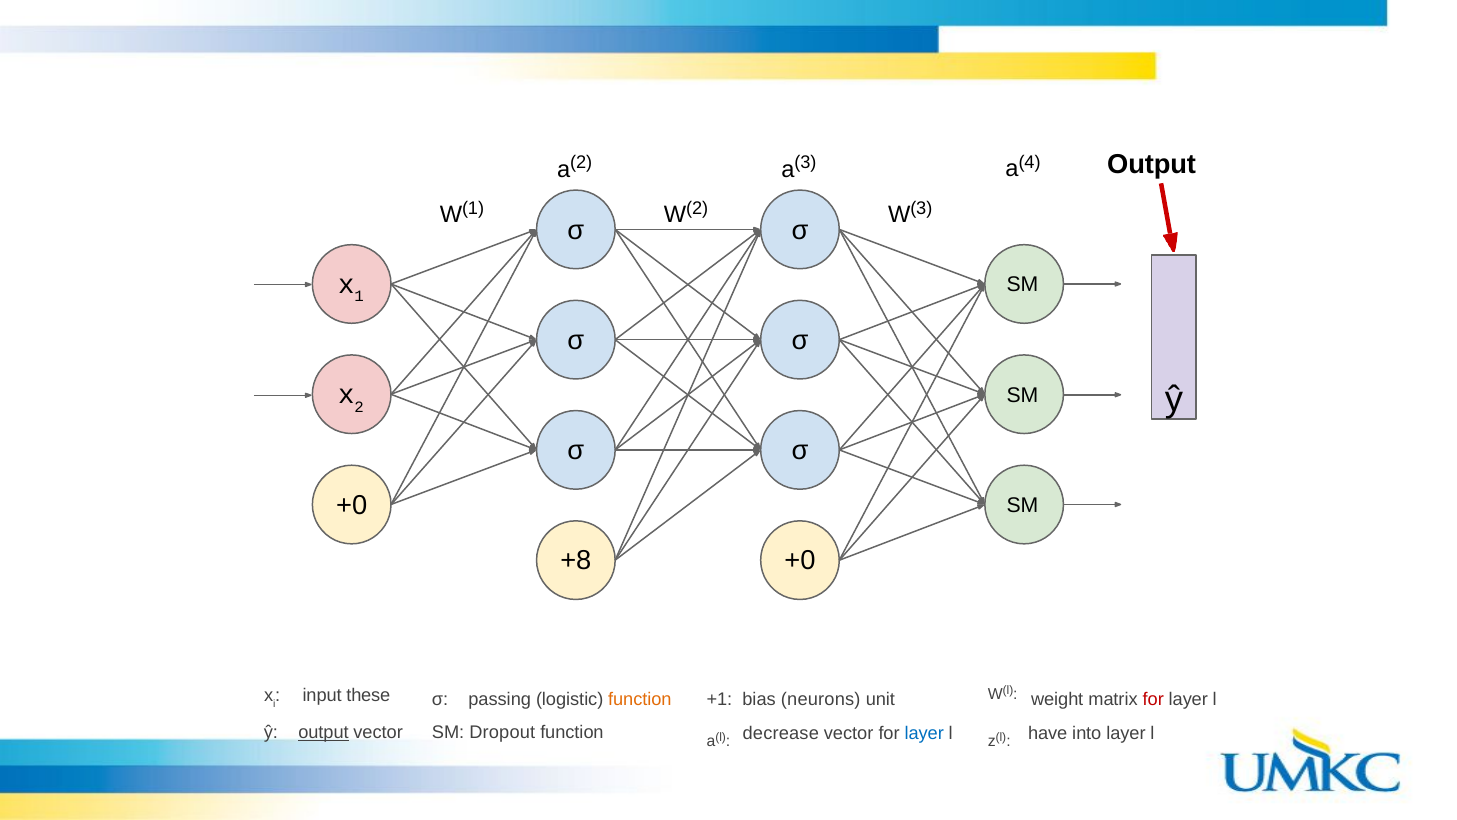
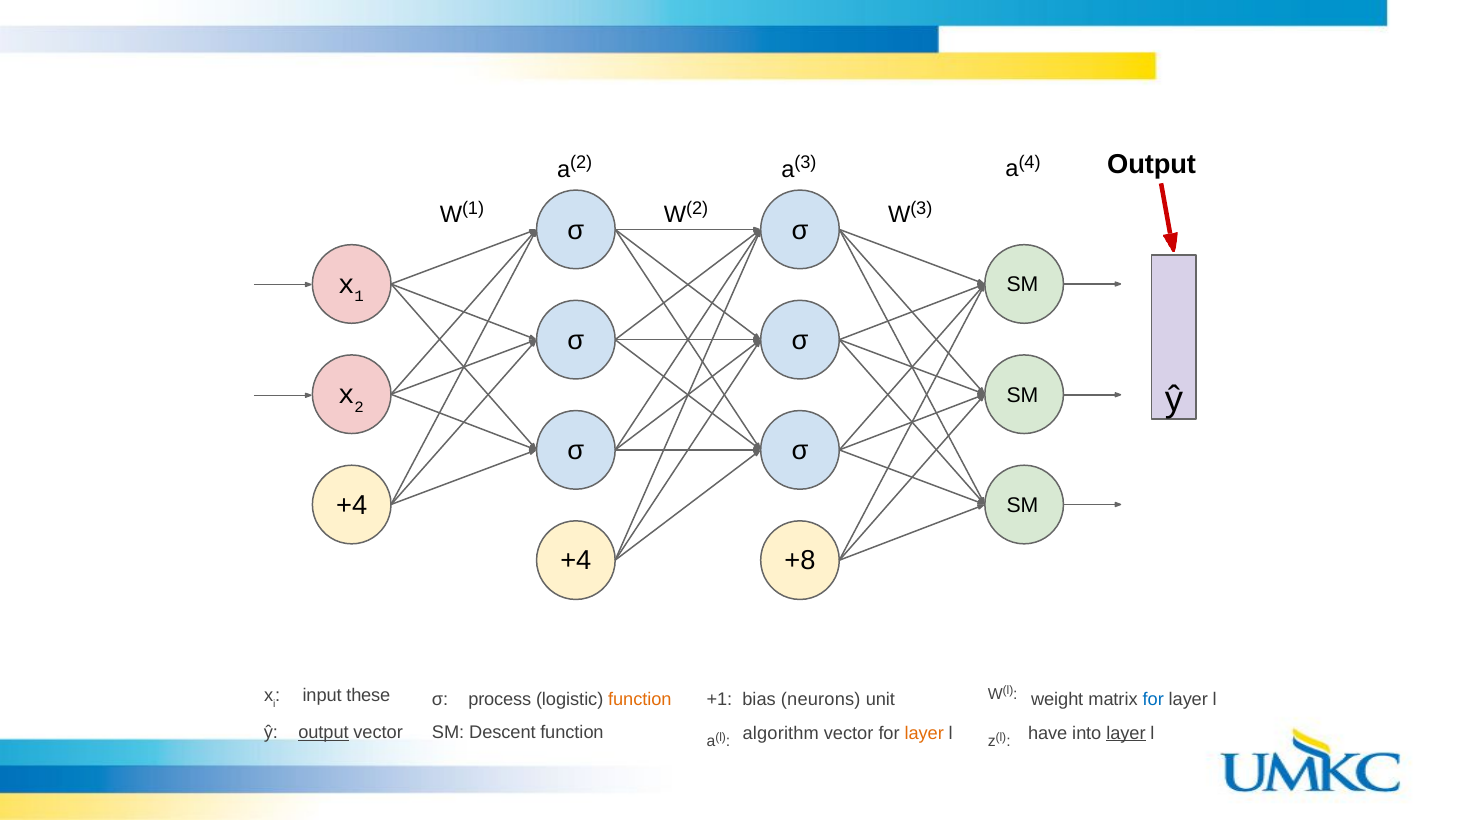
+0: +0 -> +4 (352, 505)
+8: +8 -> +4 (576, 561)
+0: +0 -> +8 (800, 561)
passing: passing -> process (500, 700)
for colour: red -> blue (1153, 700)
Dropout: Dropout -> Descent (502, 733)
decrease: decrease -> algorithm (781, 733)
layer colour: blue -> orange (924, 733)
layer underline: none -> present (1126, 733)
